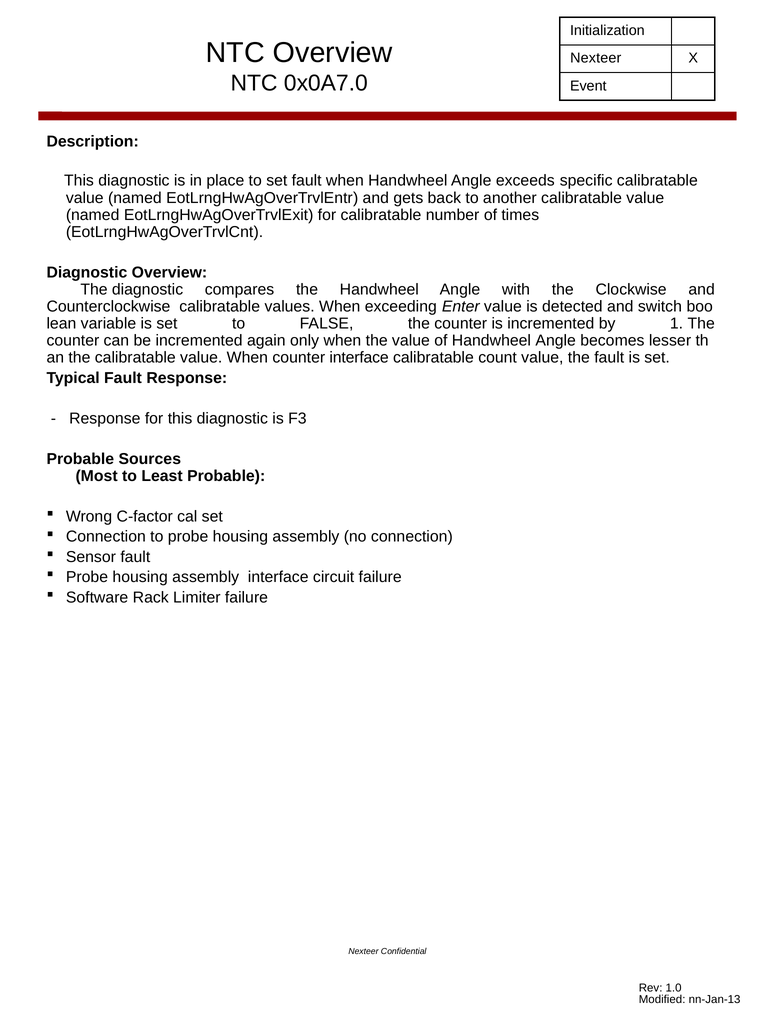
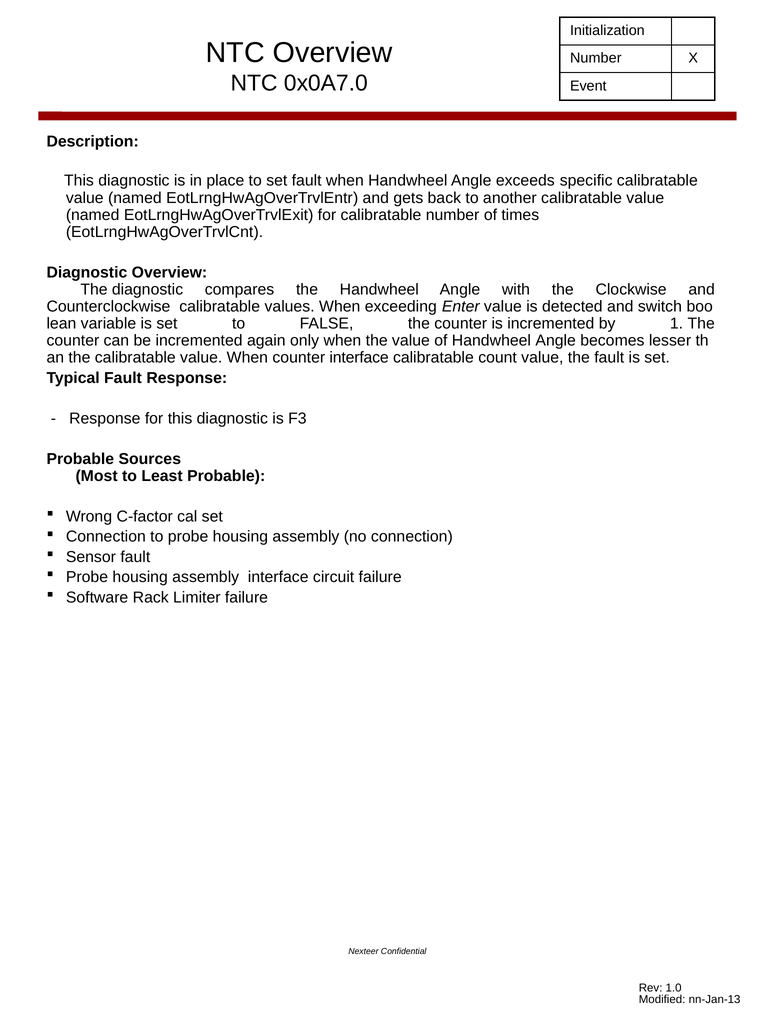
Nexteer: Nexteer -> Number (596, 58)
